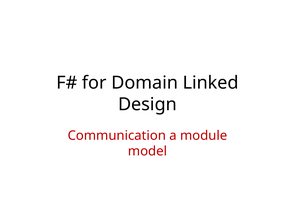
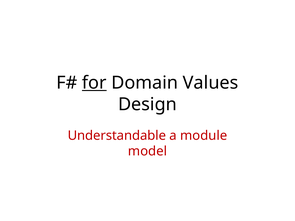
for underline: none -> present (94, 83)
Linked: Linked -> Values (211, 83)
Communication: Communication -> Understandable (117, 136)
